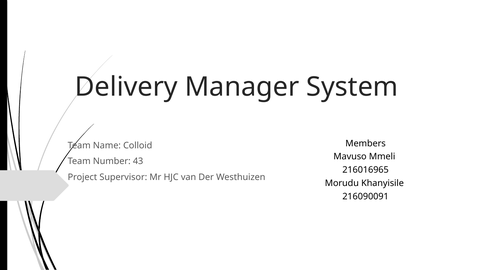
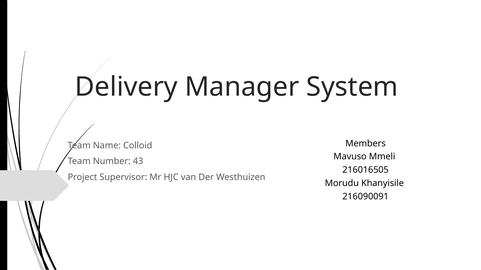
216016965: 216016965 -> 216016505 (366, 170)
